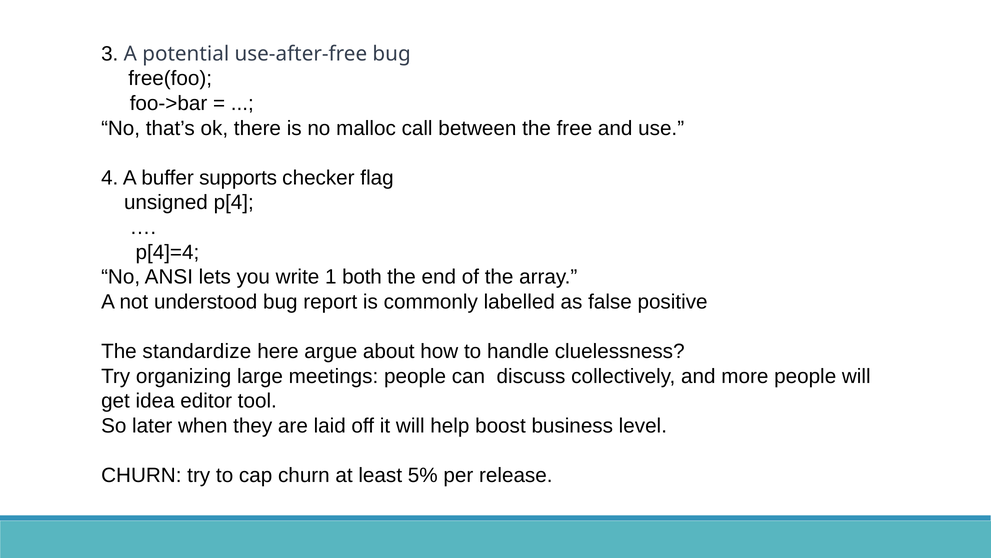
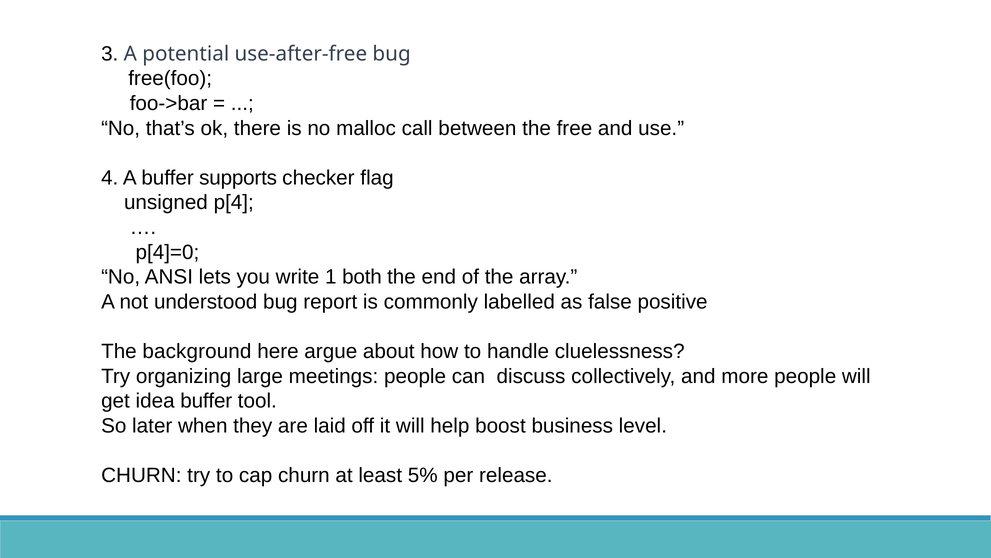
p[4]=4: p[4]=4 -> p[4]=0 (167, 252)
standardize: standardize -> background (197, 351)
idea editor: editor -> buffer (206, 401)
